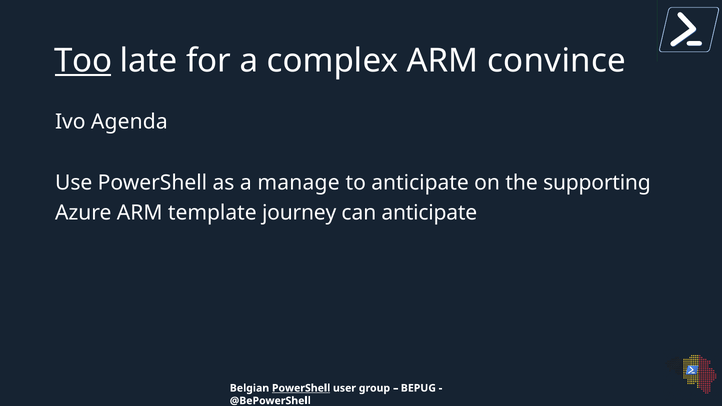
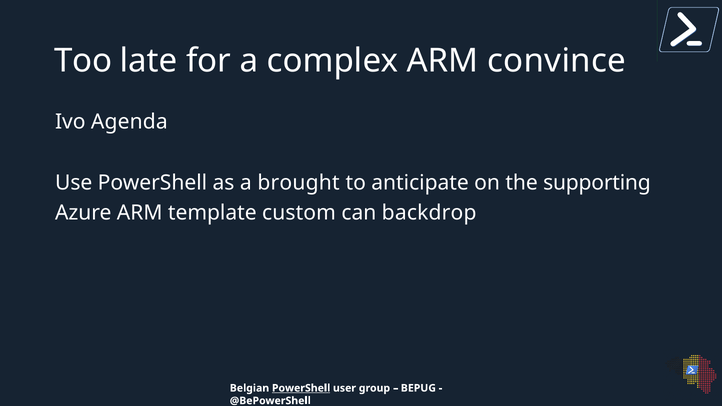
Too underline: present -> none (83, 61)
manage: manage -> brought (299, 183)
journey: journey -> custom (299, 213)
can anticipate: anticipate -> backdrop (429, 213)
